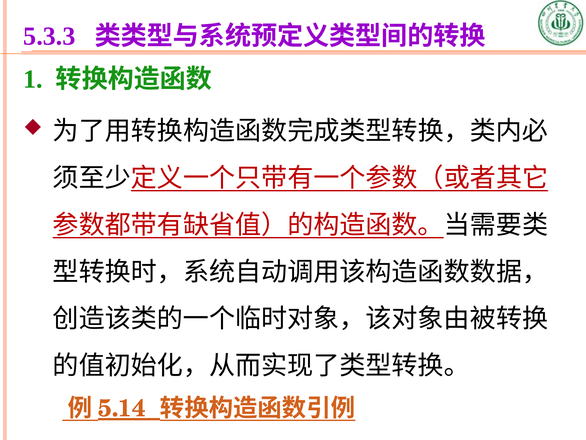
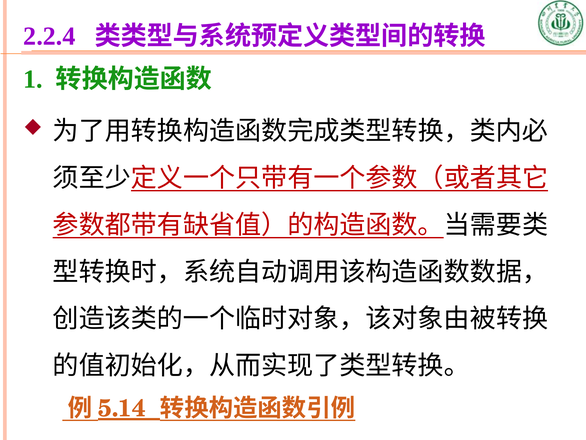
5.3.3: 5.3.3 -> 2.2.4 (49, 36)
